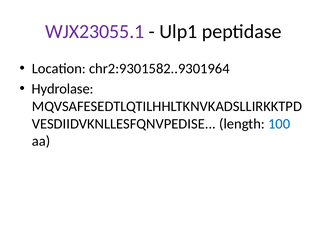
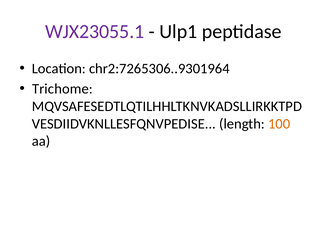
chr2:9301582..9301964: chr2:9301582..9301964 -> chr2:7265306..9301964 (159, 69)
Hydrolase: Hydrolase -> Trichome (62, 89)
100 colour: blue -> orange (279, 124)
